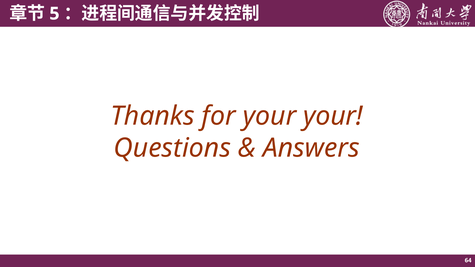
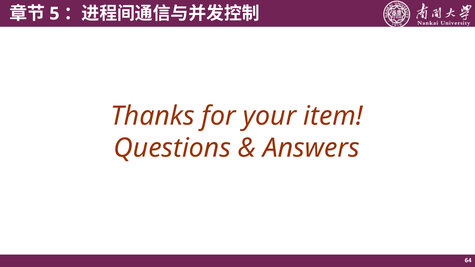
your your: your -> item (333, 116)
